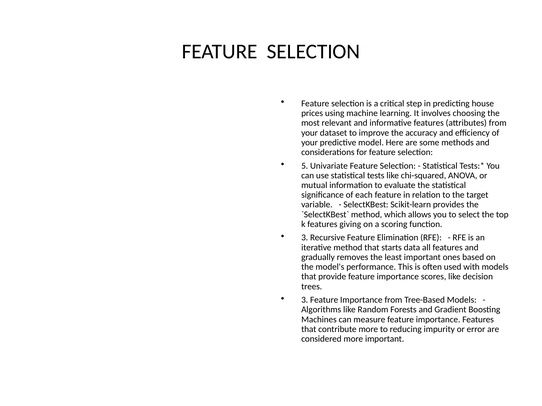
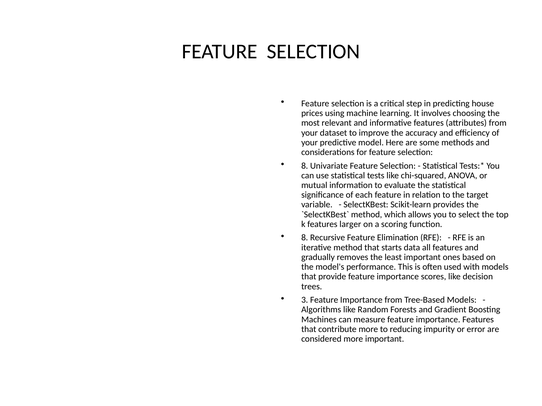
5: 5 -> 8 (305, 166)
giving: giving -> larger (350, 224)
3: 3 -> 8 (305, 238)
